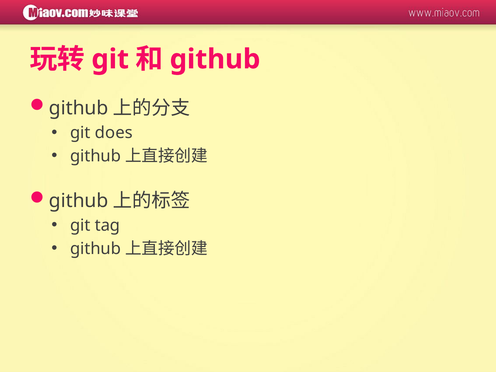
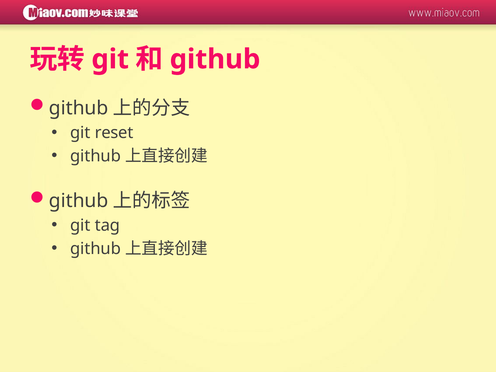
does: does -> reset (114, 133)
